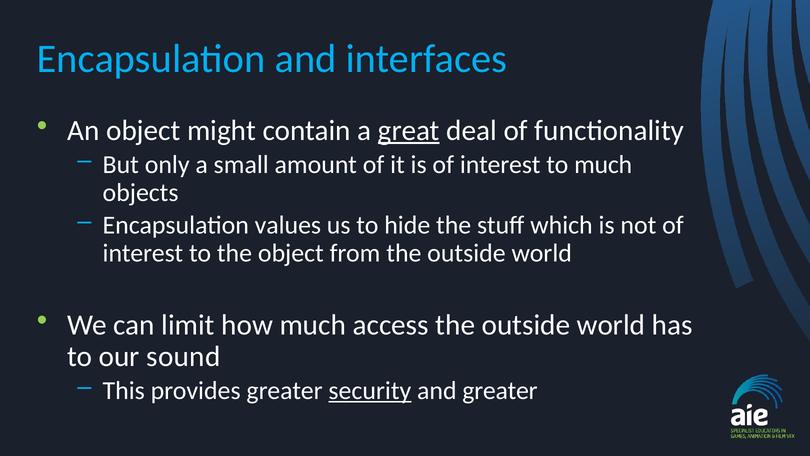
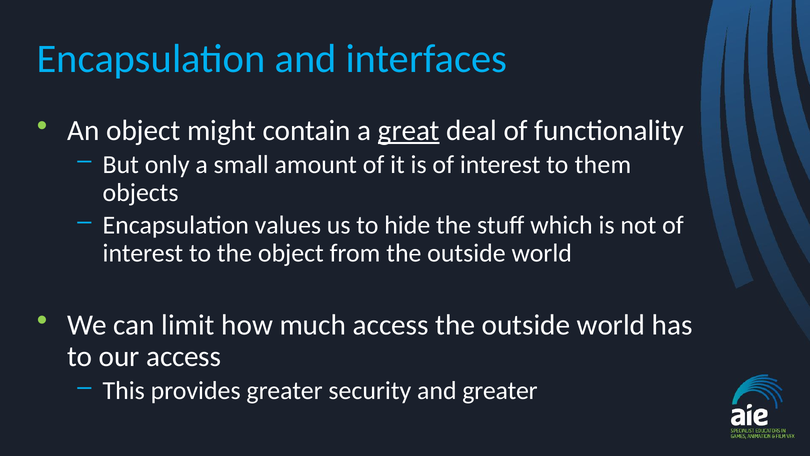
to much: much -> them (603, 164)
our sound: sound -> access (184, 356)
security underline: present -> none (370, 391)
